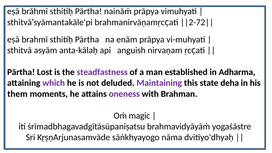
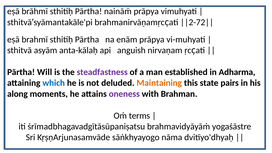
Lost: Lost -> Will (45, 72)
which colour: purple -> blue (54, 83)
Maintaining colour: purple -> orange (159, 83)
deha: deha -> pairs (230, 83)
them: them -> along (17, 94)
magic: magic -> terms (139, 116)
